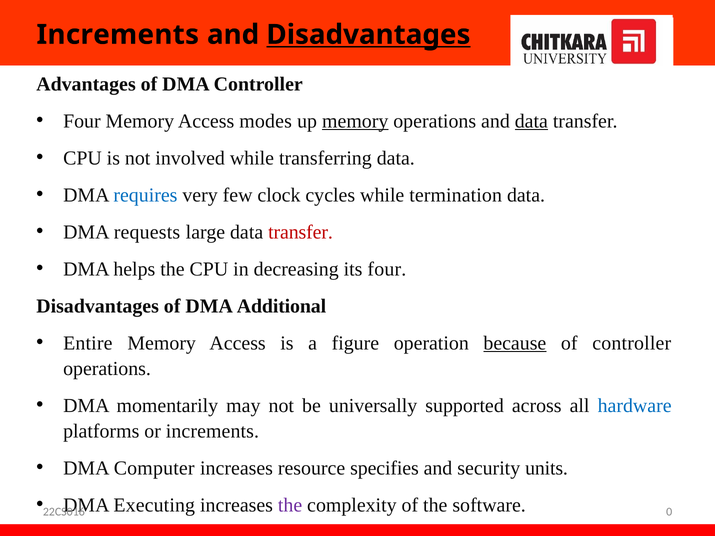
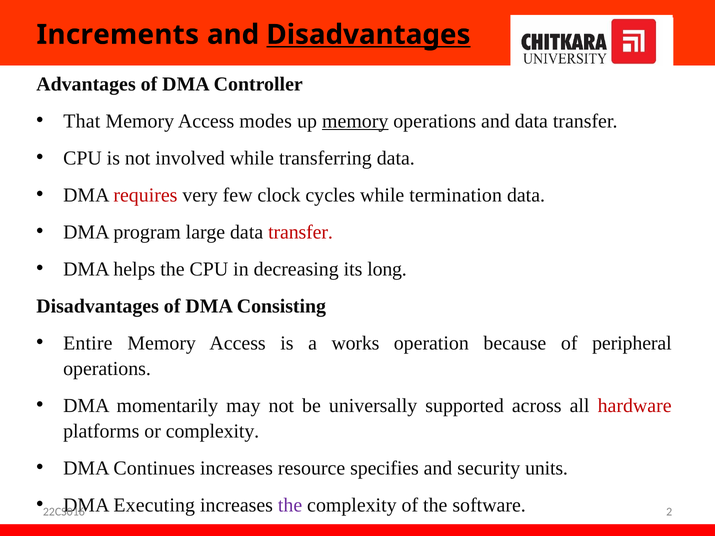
Four: Four -> That (82, 121)
data underline: present -> none (531, 121)
requires colour: blue -> red (145, 195)
requests: requests -> program (147, 232)
its four: four -> long (387, 269)
Additional: Additional -> Consisting (281, 306)
figure: figure -> works (355, 343)
because underline: present -> none (515, 343)
of controller: controller -> peripheral (632, 343)
hardware colour: blue -> red (635, 406)
or increments: increments -> complexity (213, 431)
Computer: Computer -> Continues (154, 468)
0: 0 -> 2 (669, 512)
